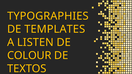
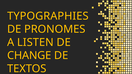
TEMPLATES: TEMPLATES -> PRONOMES (55, 29)
COLOUR: COLOUR -> CHANGE (29, 56)
